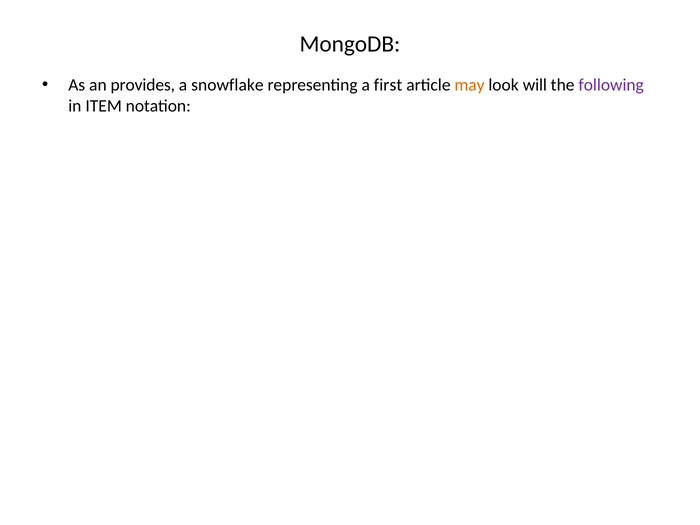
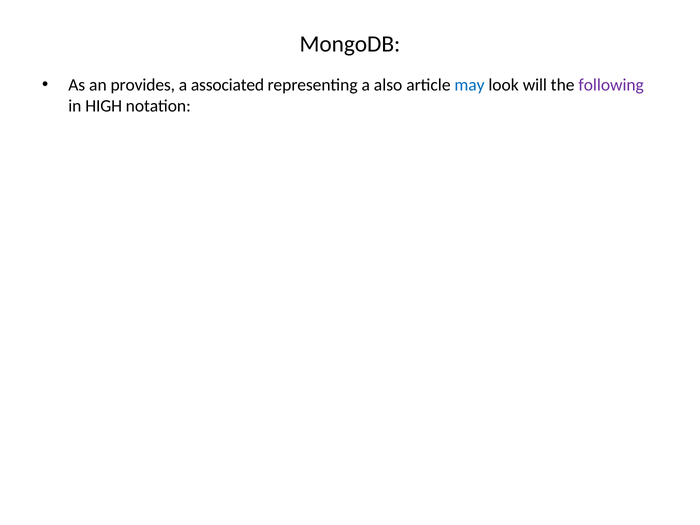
snowflake: snowflake -> associated (228, 85)
first: first -> also (388, 85)
may colour: orange -> blue (470, 85)
ITEM: ITEM -> HIGH (104, 106)
